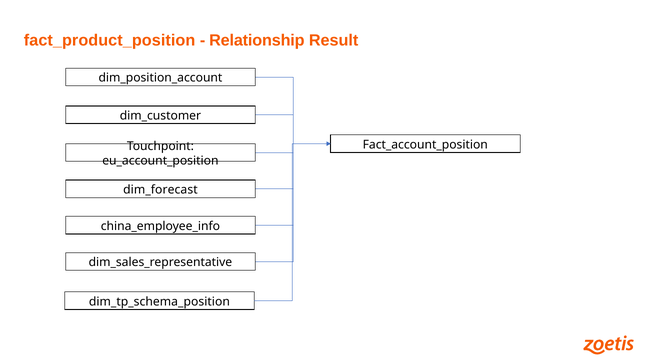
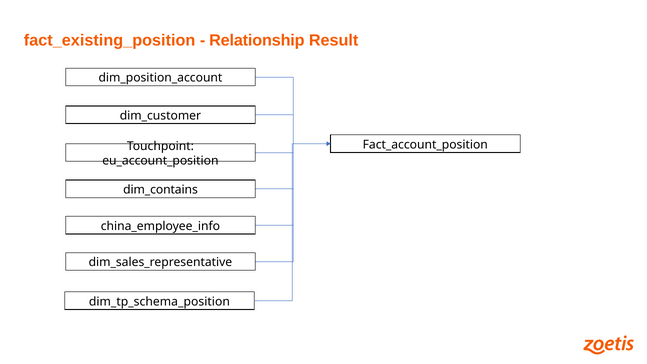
fact_product_position: fact_product_position -> fact_existing_position (110, 40)
dim_forecast: dim_forecast -> dim_contains (161, 190)
